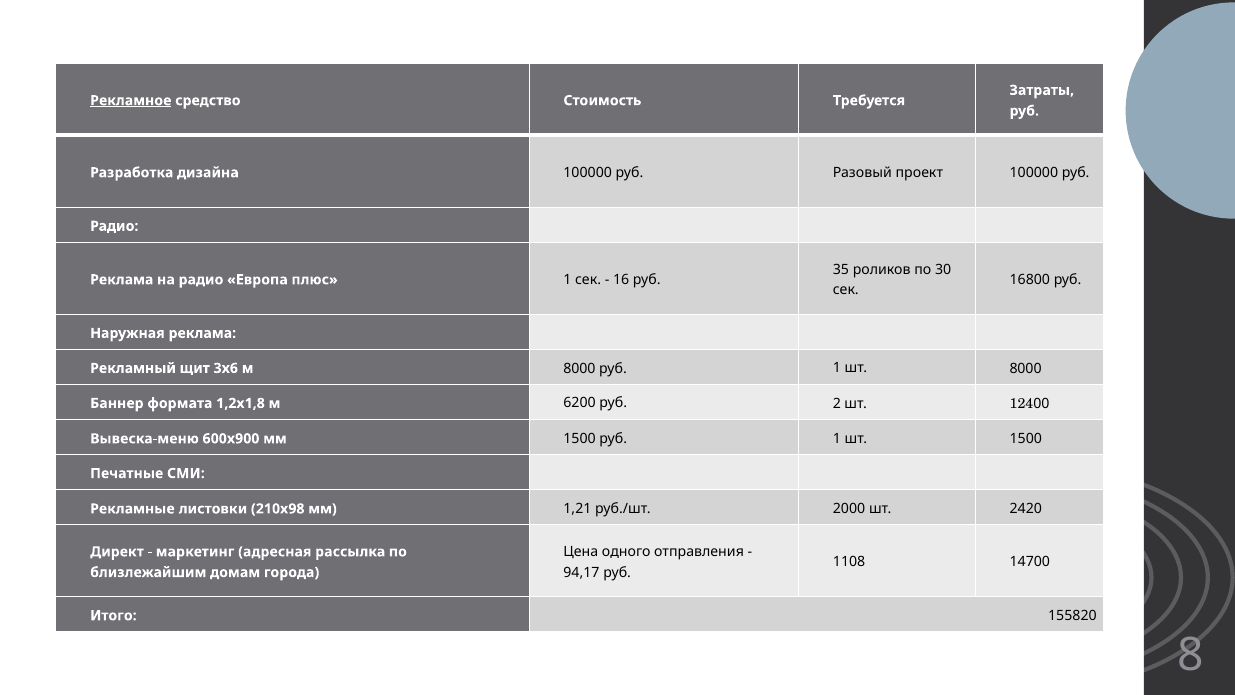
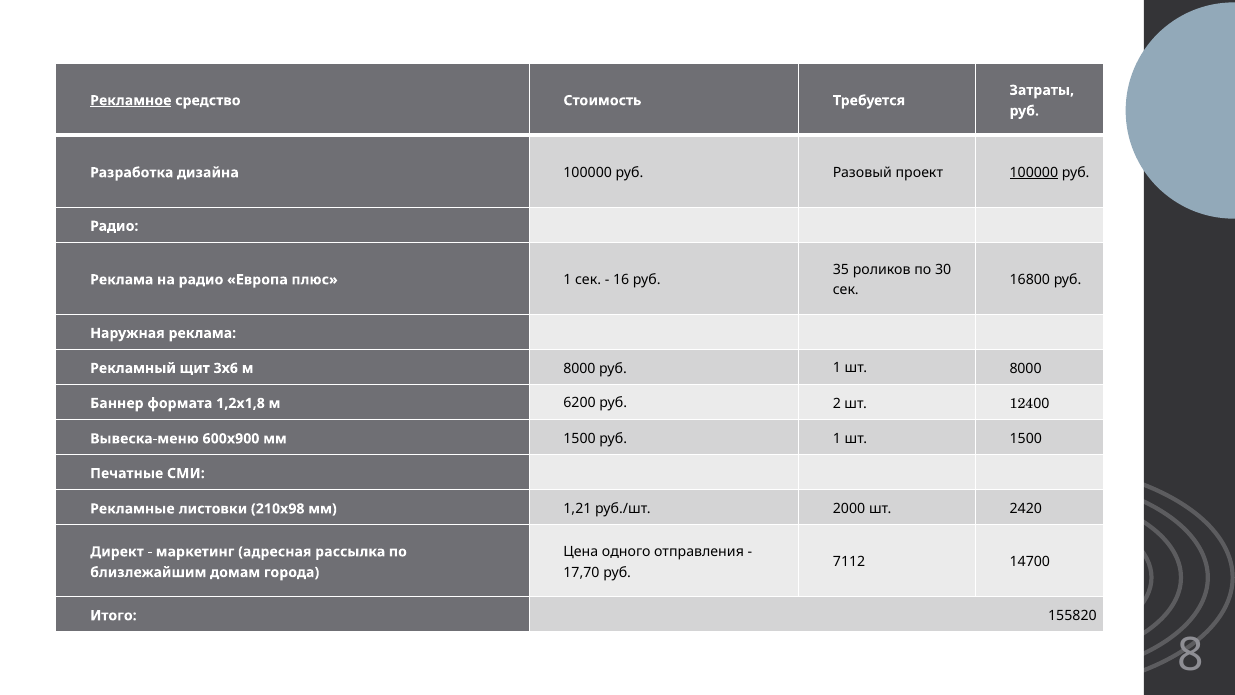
100000 underline: none -> present (1034, 173)
1108: 1108 -> 7112 (849, 562)
94,17: 94,17 -> 17,70 (581, 572)
